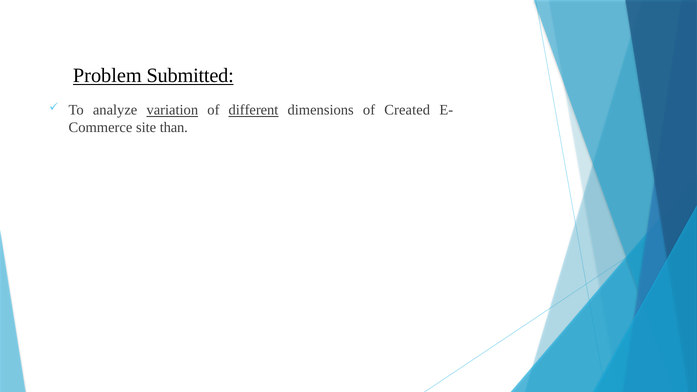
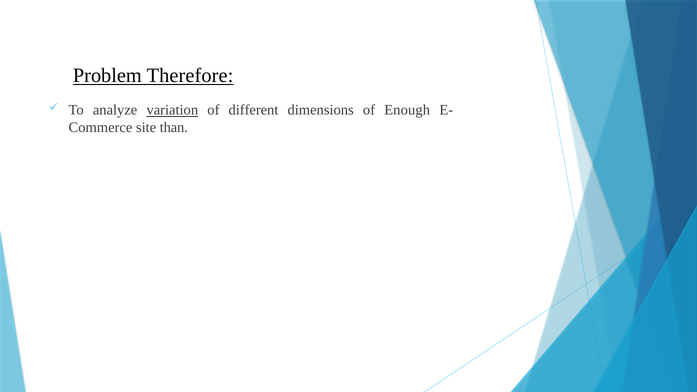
Submitted: Submitted -> Therefore (190, 75)
different underline: present -> none (253, 110)
Created: Created -> Enough (407, 110)
